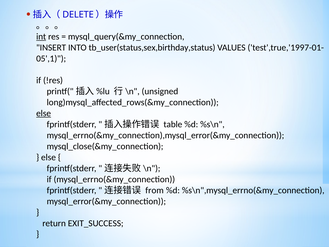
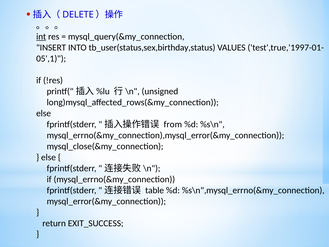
else underline: present -> none (44, 113)
table: table -> from (173, 124)
from: from -> table (155, 190)
